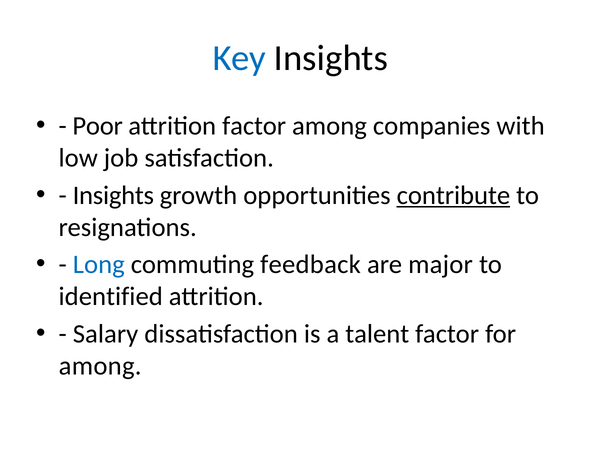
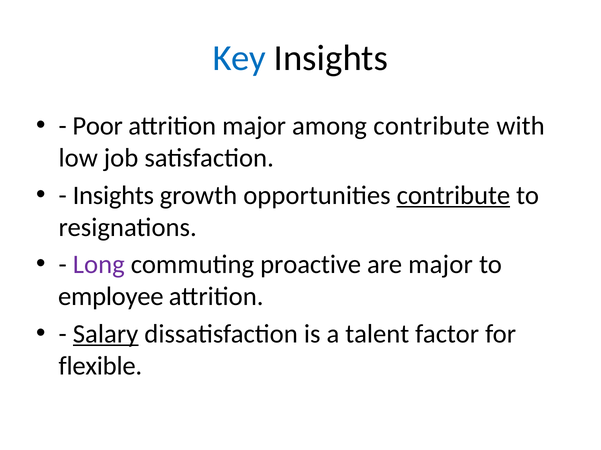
attrition factor: factor -> major (254, 126)
among companies: companies -> contribute (432, 126)
Long colour: blue -> purple (99, 265)
feedback: feedback -> proactive (311, 265)
identified: identified -> employee (111, 297)
Salary underline: none -> present (106, 334)
among: among -> flexible (100, 367)
